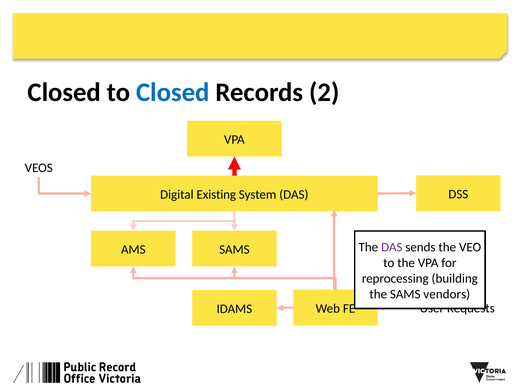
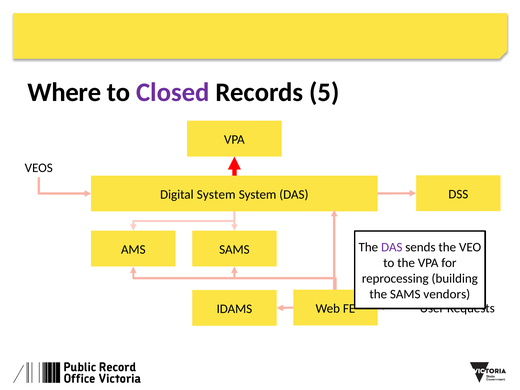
Closed: Closed -> Where (64, 92)
Closed colour: blue -> purple (173, 92)
2: 2 -> 5 (324, 92)
Digital Existing: Existing -> System (216, 194)
